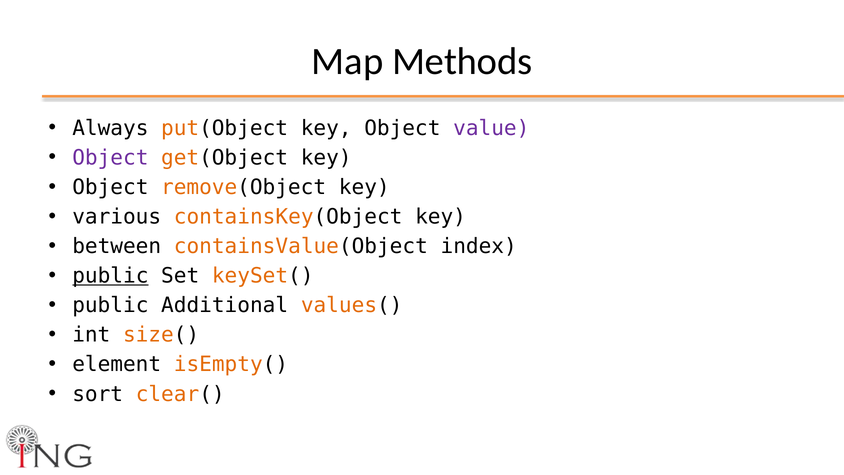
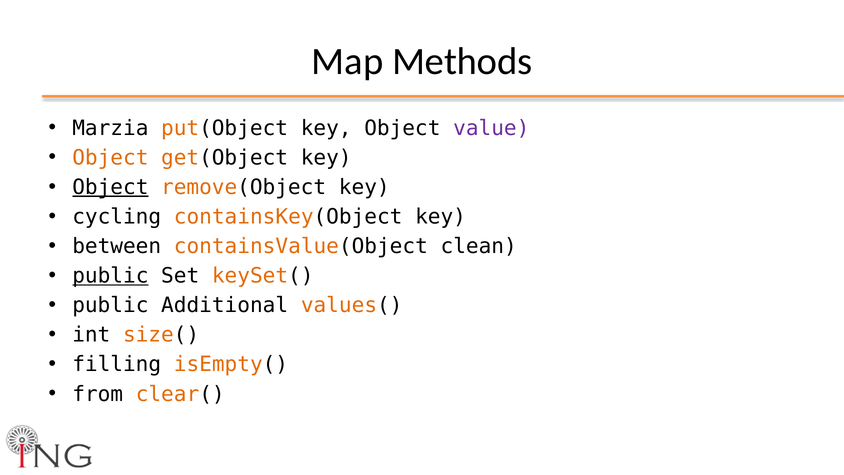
Always: Always -> Marzia (110, 128)
Object colour: purple -> orange (110, 158)
Object underline: none -> present (110, 187)
various: various -> cycling (117, 217)
index: index -> clean (479, 246)
element: element -> filling (117, 364)
sort: sort -> from (98, 394)
